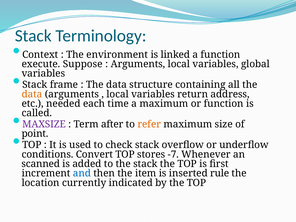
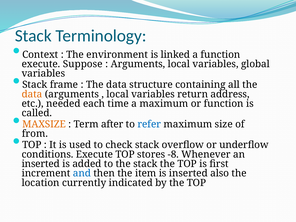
MAXSIZE colour: purple -> orange (44, 124)
refer colour: orange -> blue (149, 124)
point: point -> from (35, 134)
conditions Convert: Convert -> Execute (94, 154)
-7: -7 -> -8 (173, 154)
scanned: scanned -> inserted (41, 164)
rule: rule -> also (220, 173)
